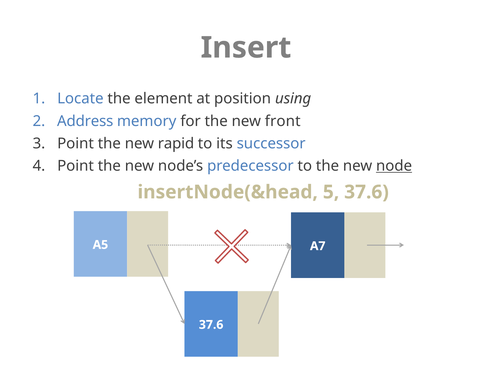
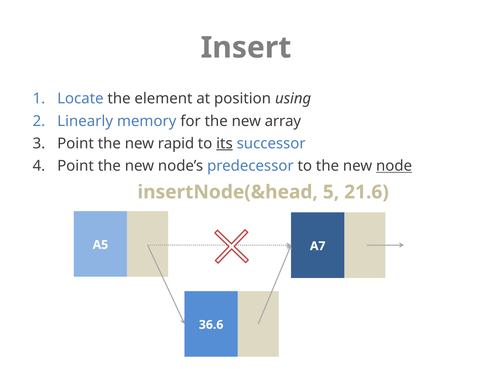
Address: Address -> Linearly (85, 121)
front: front -> array (283, 121)
its underline: none -> present (224, 143)
5 37.6: 37.6 -> 21.6 (366, 192)
37.6: 37.6 -> 36.6 (211, 325)
